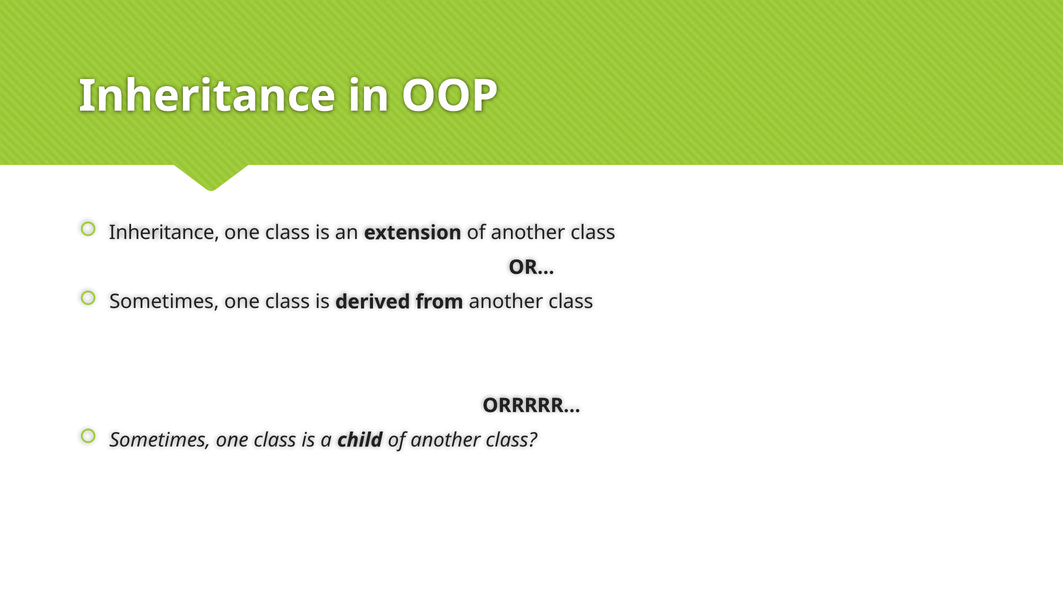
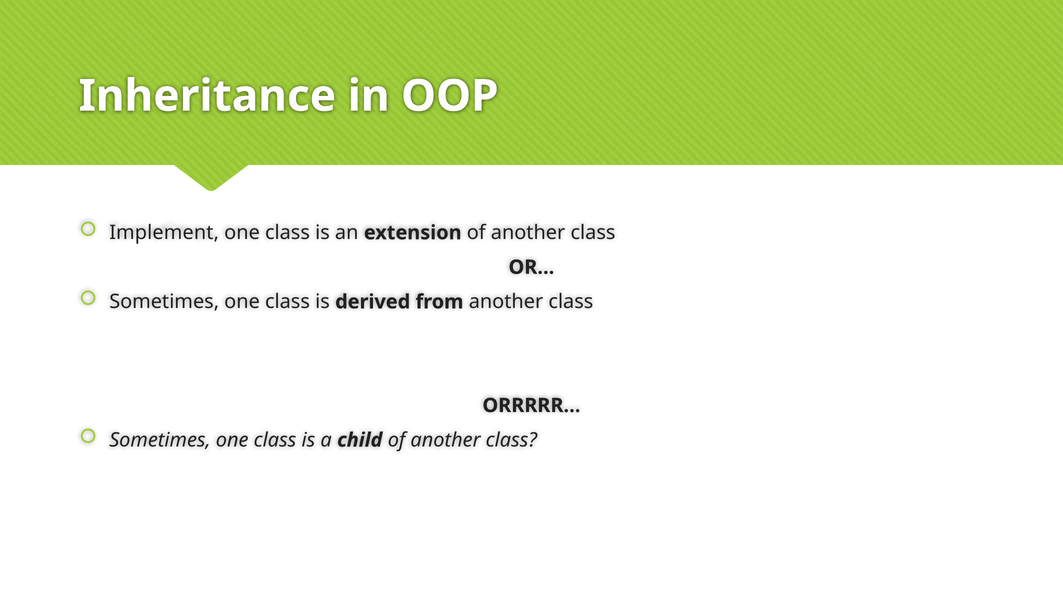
Inheritance: Inheritance -> Implement (164, 233)
